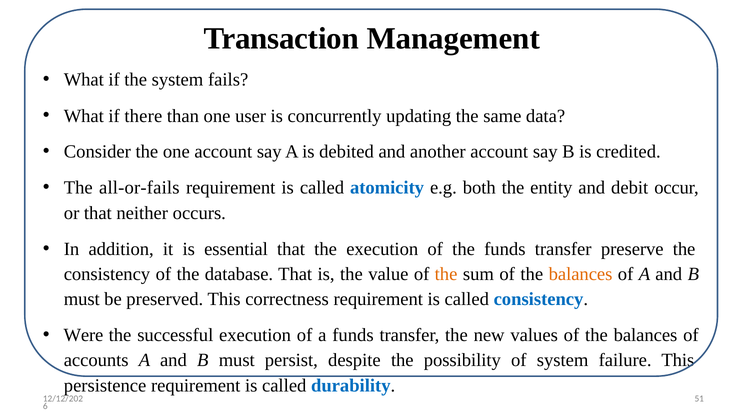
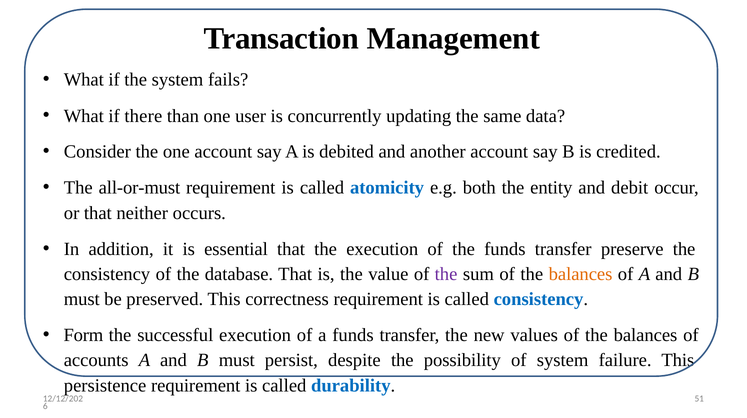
all-or-fails: all-or-fails -> all-or-must (139, 188)
the colour: orange -> purple (446, 274)
Were: Were -> Form (83, 335)
